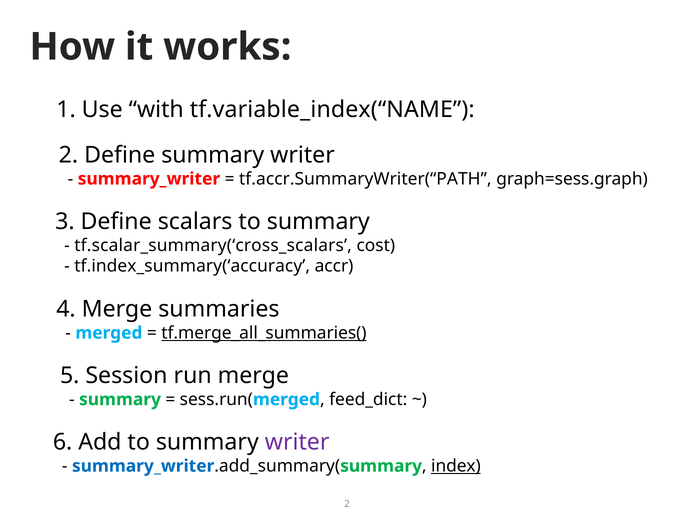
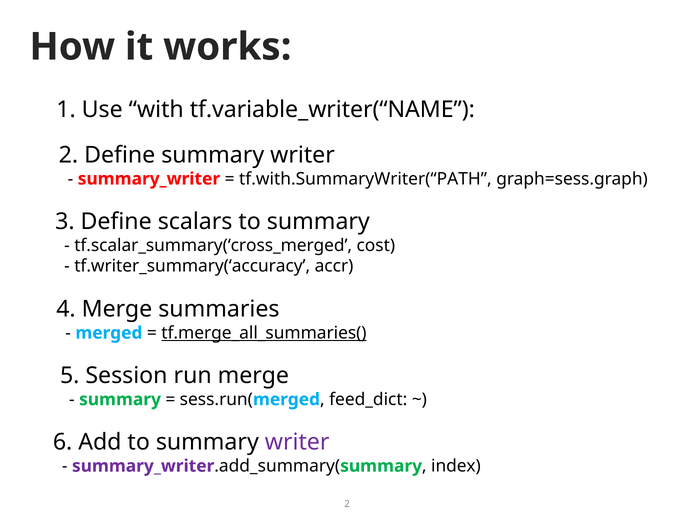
tf.variable_index(“NAME: tf.variable_index(“NAME -> tf.variable_writer(“NAME (332, 109)
tf.accr.SummaryWriter(“PATH: tf.accr.SummaryWriter(“PATH -> tf.with.SummaryWriter(“PATH (365, 179)
tf.scalar_summary(‘cross_scalars: tf.scalar_summary(‘cross_scalars -> tf.scalar_summary(‘cross_merged (213, 245)
tf.index_summary(‘accuracy: tf.index_summary(‘accuracy -> tf.writer_summary(‘accuracy (192, 266)
summary_writer colour: blue -> purple (143, 466)
index underline: present -> none (456, 466)
